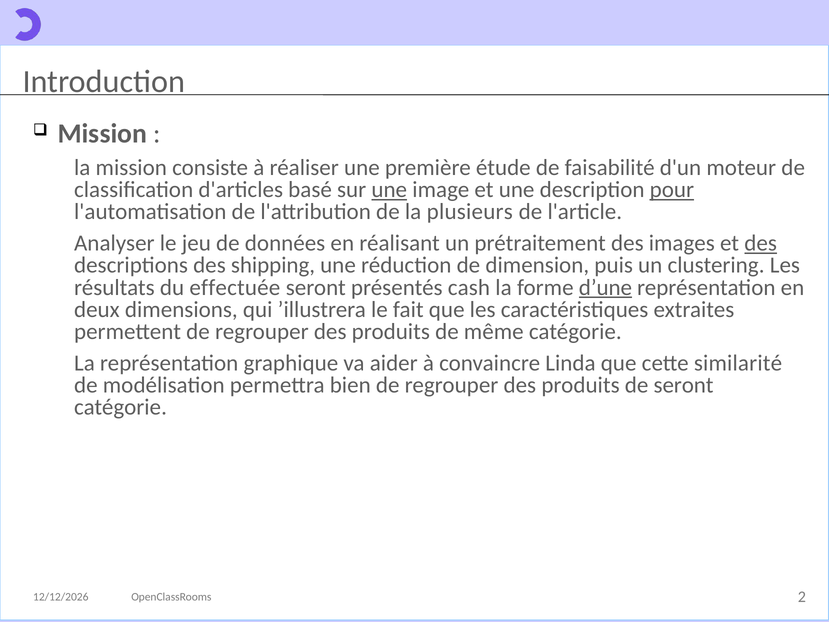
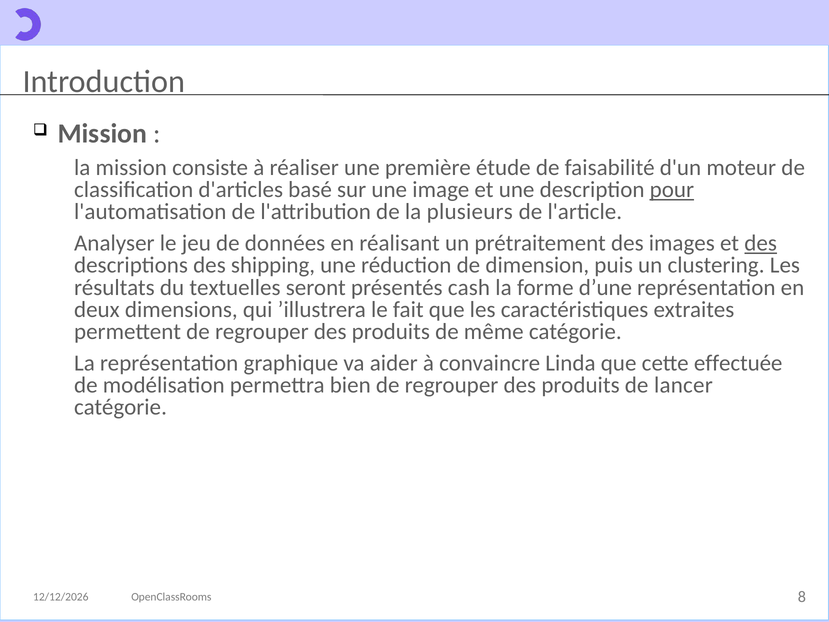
une underline: present -> none (389, 190)
effectuée: effectuée -> textuelles (235, 287)
d’une underline: present -> none (605, 287)
similarité: similarité -> effectuée (738, 363)
de seront: seront -> lancer (683, 385)
2: 2 -> 8 (802, 597)
